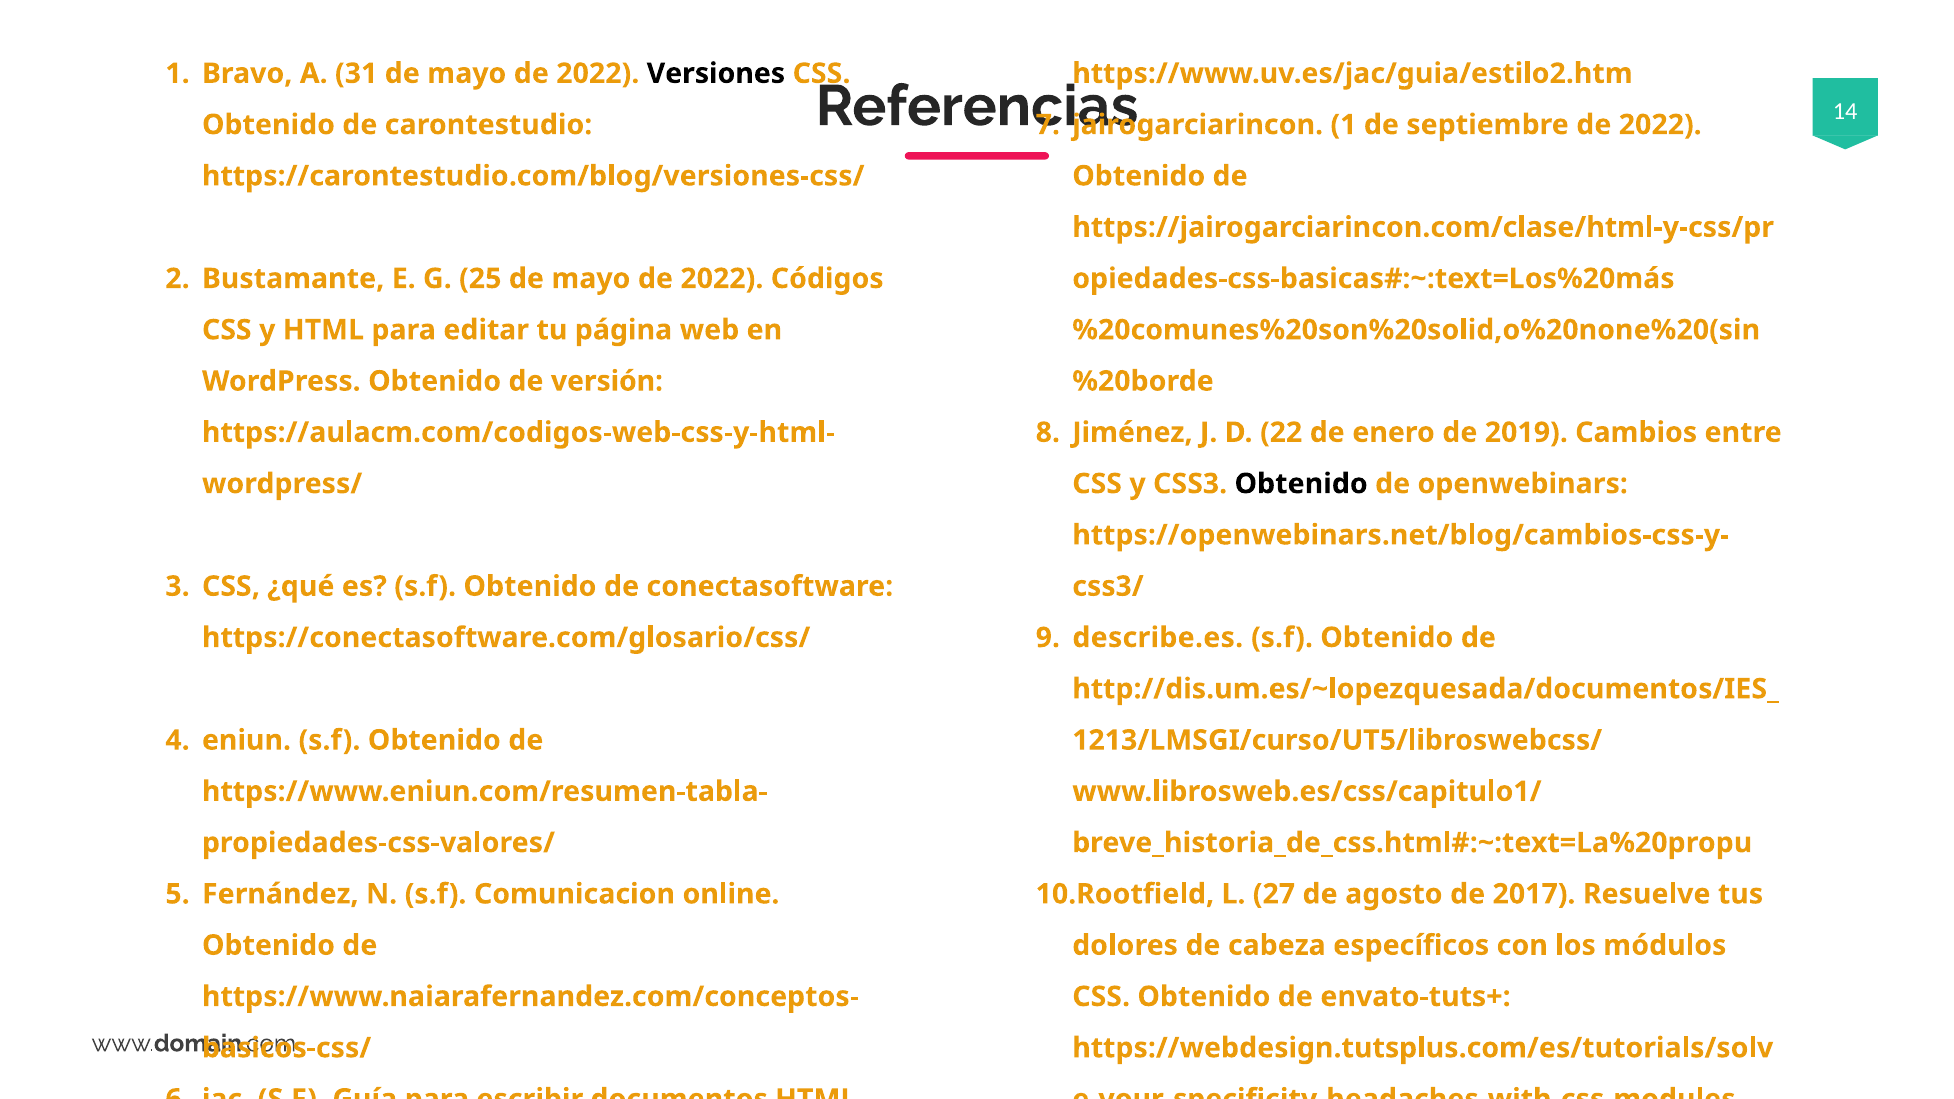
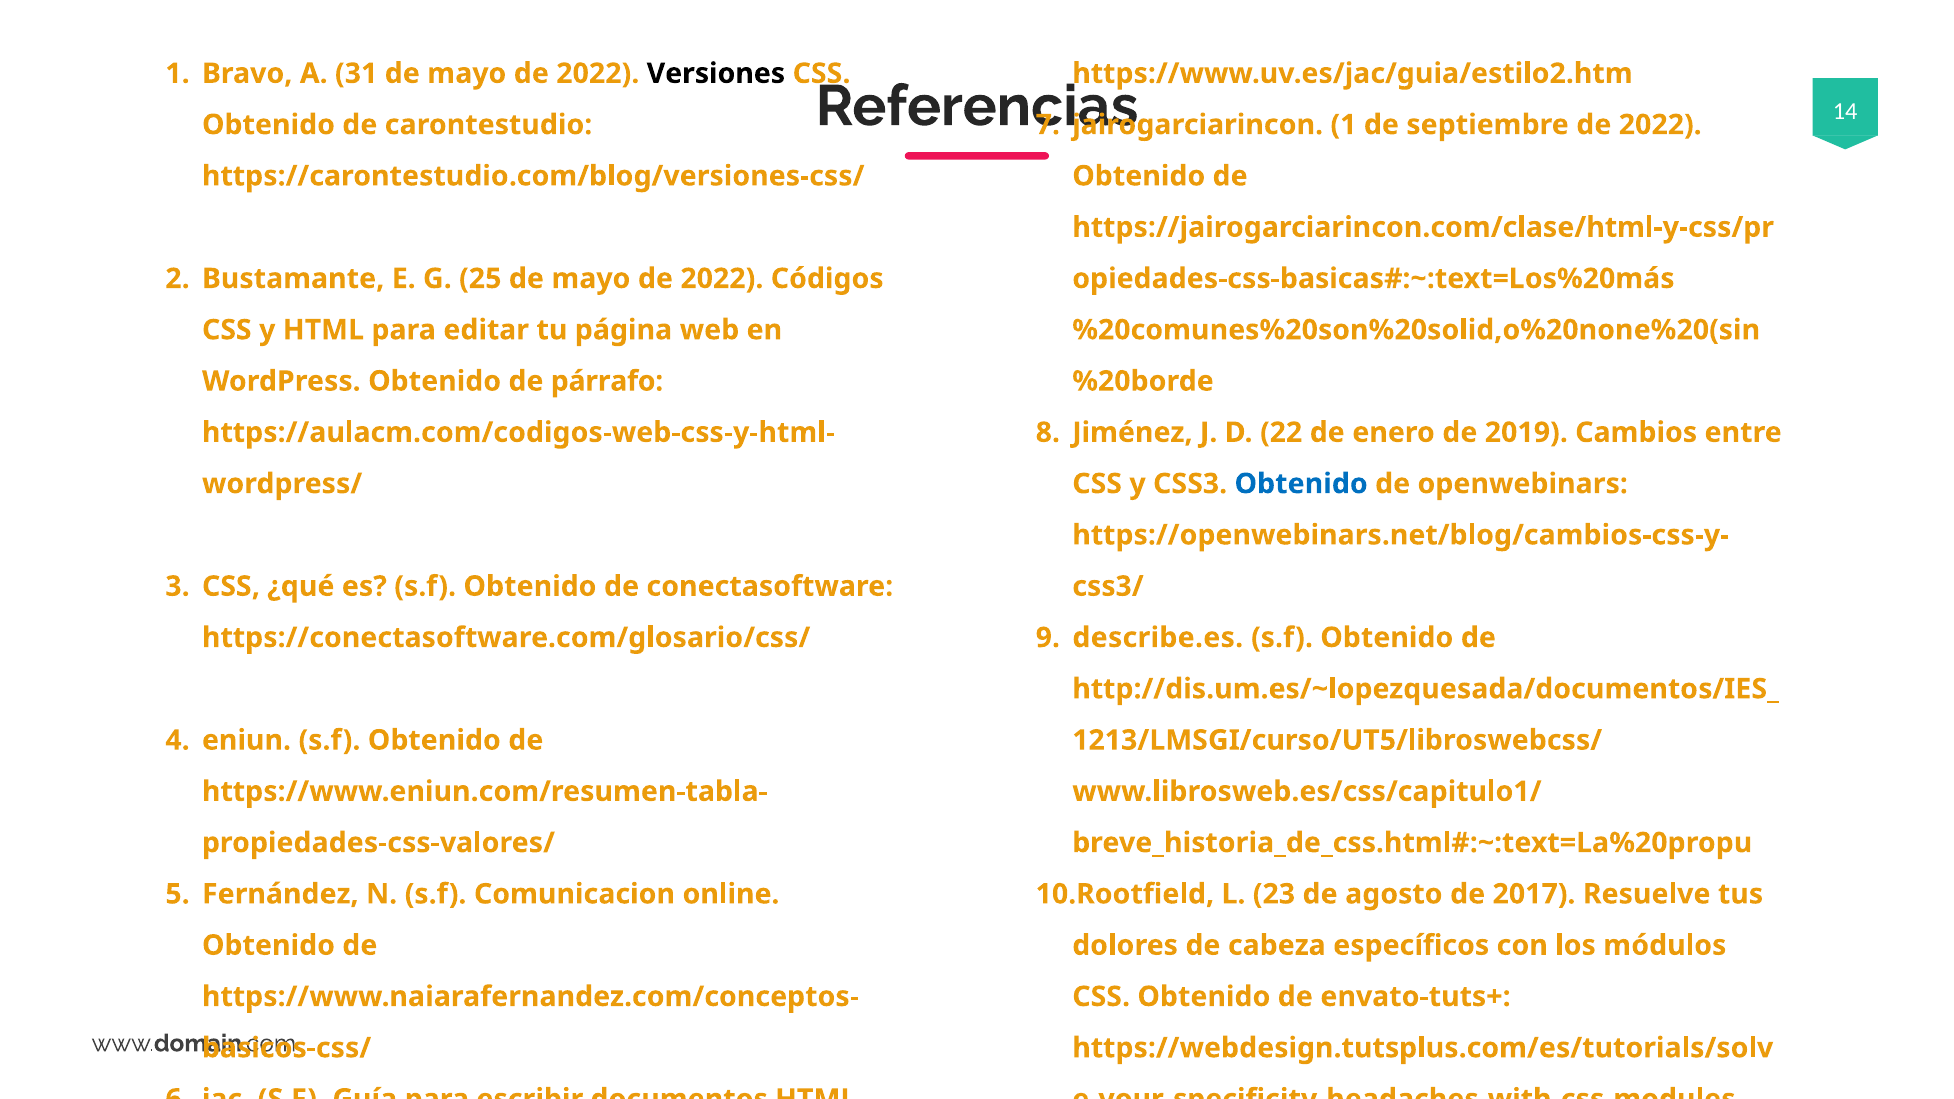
versión: versión -> párrafo (607, 381)
Obtenido colour: black -> blue (1301, 484)
27: 27 -> 23 (1274, 894)
